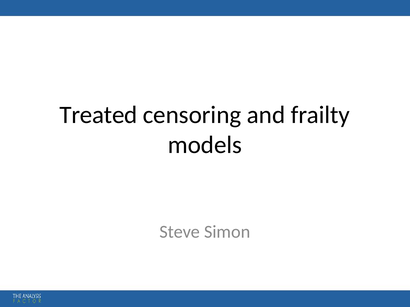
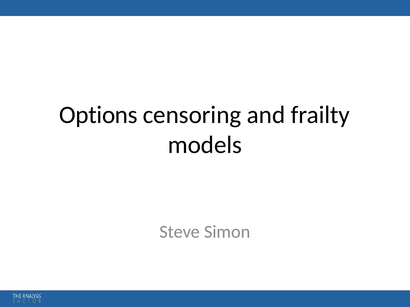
Treated: Treated -> Options (98, 115)
